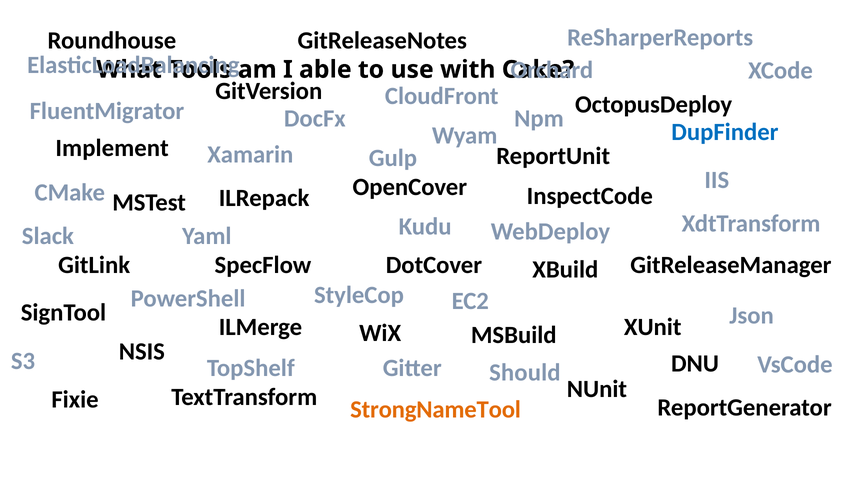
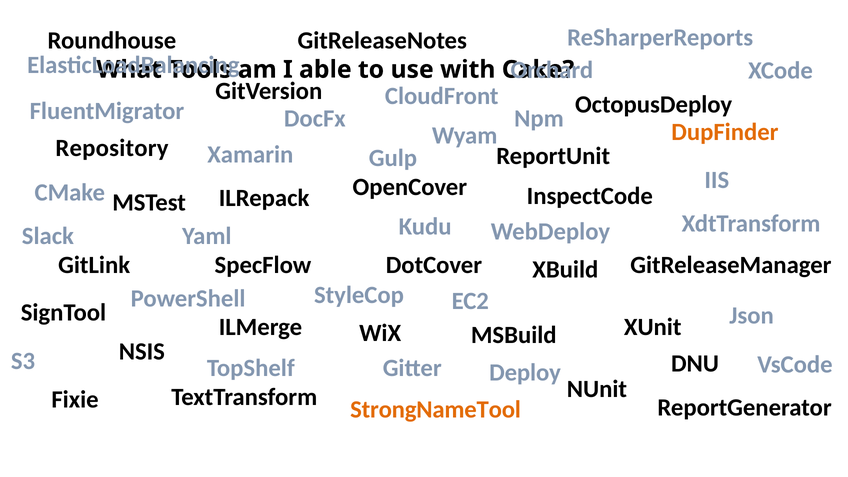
DupFinder colour: blue -> orange (725, 132)
Implement: Implement -> Repository (112, 148)
Should: Should -> Deploy (525, 372)
